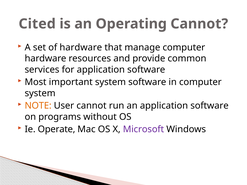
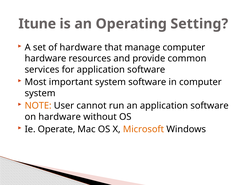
Cited: Cited -> Itune (37, 24)
Operating Cannot: Cannot -> Setting (199, 24)
on programs: programs -> hardware (60, 117)
Microsoft colour: purple -> orange (143, 129)
